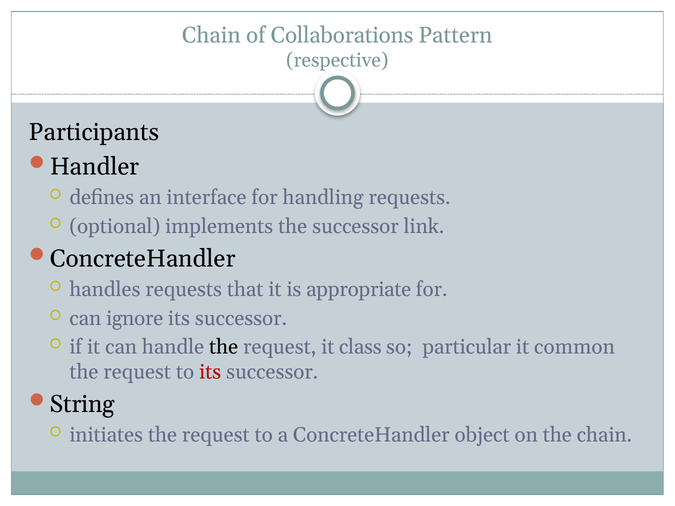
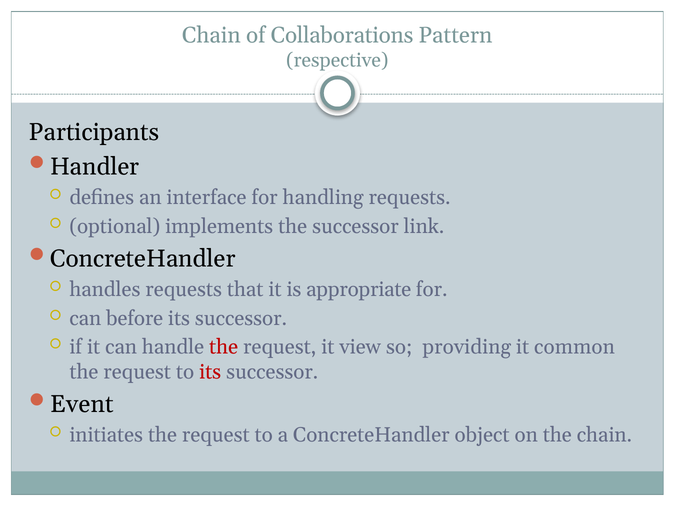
ignore: ignore -> before (135, 318)
the colour: black -> red (224, 347)
class: class -> view (360, 347)
particular: particular -> providing (467, 347)
String: String -> Event (82, 404)
